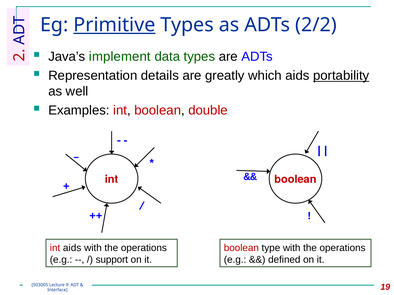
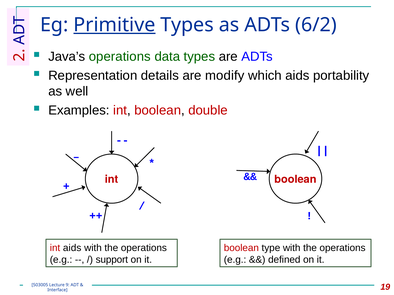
2/2: 2/2 -> 6/2 (316, 25)
Java’s implement: implement -> operations (120, 57)
greatly: greatly -> modify (225, 76)
portability underline: present -> none (341, 76)
